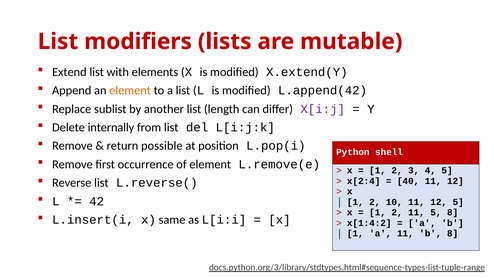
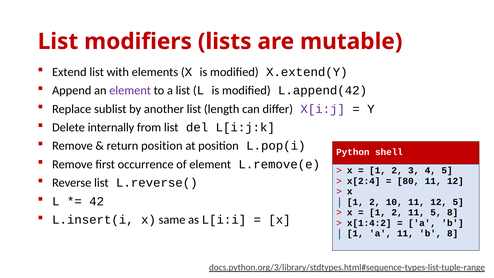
element colour: orange -> purple (130, 90)
return possible: possible -> position (162, 146)
40: 40 -> 80 (408, 181)
